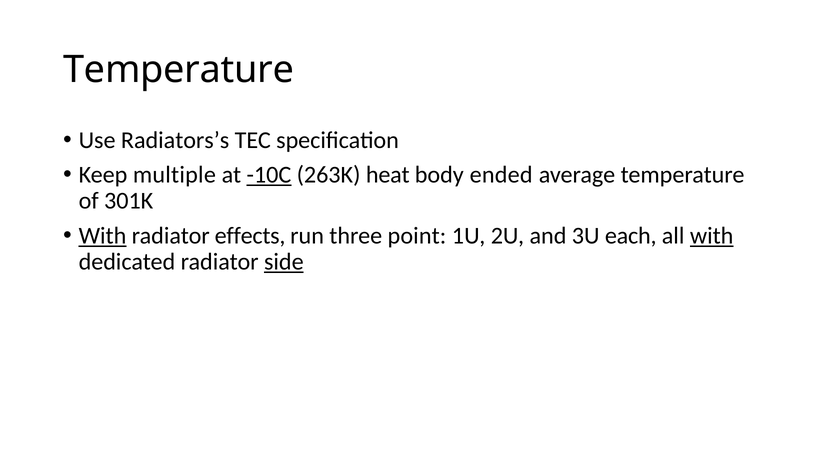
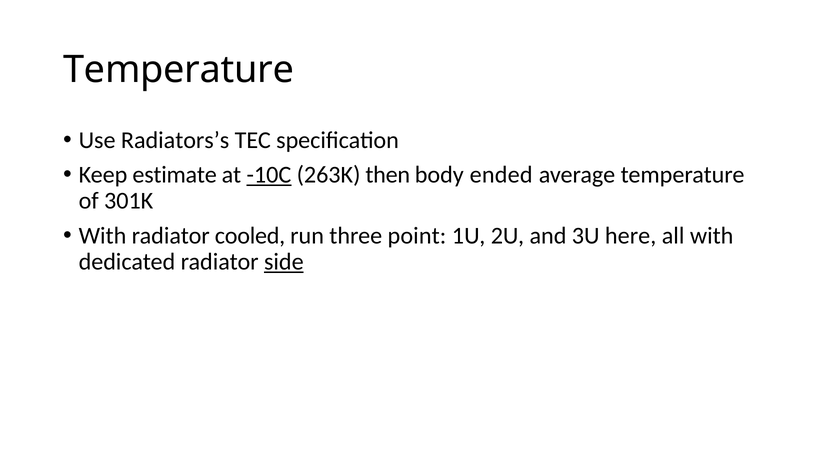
multiple: multiple -> estimate (175, 175)
heat: heat -> then (388, 175)
With underline: present -> none (103, 236)
effects: effects -> cooled (250, 236)
each: each -> here (631, 236)
with underline: present -> none (712, 236)
